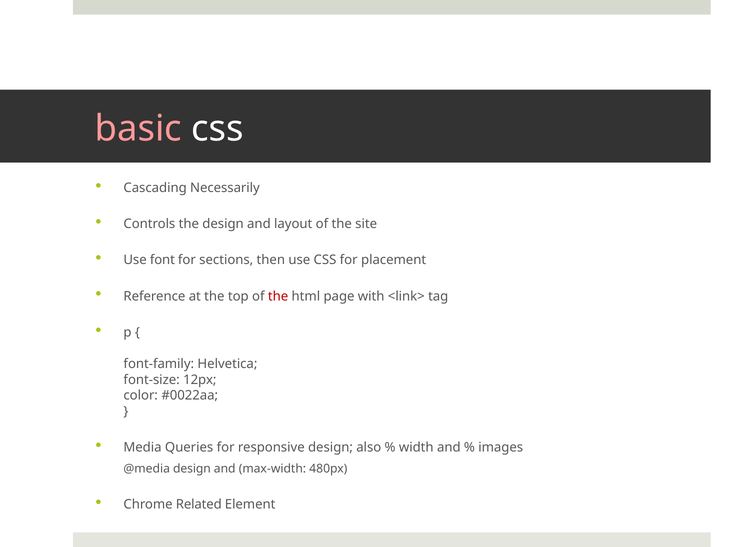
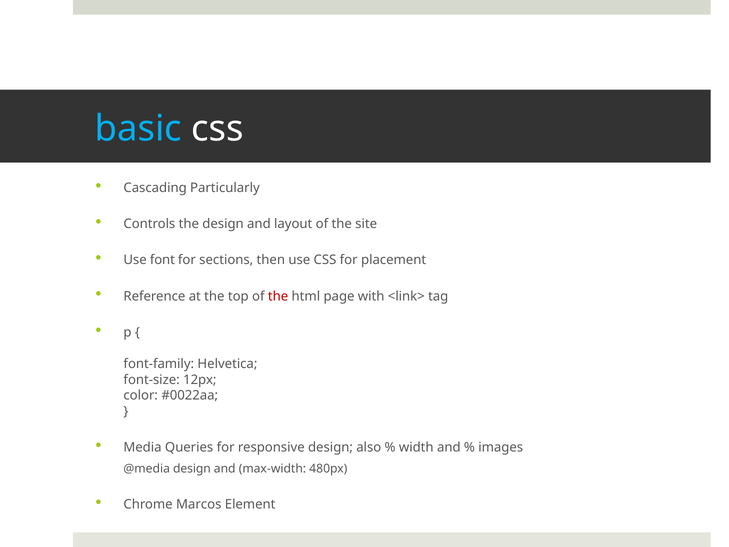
basic colour: pink -> light blue (138, 129)
Necessarily: Necessarily -> Particularly (225, 188)
Related: Related -> Marcos (199, 504)
